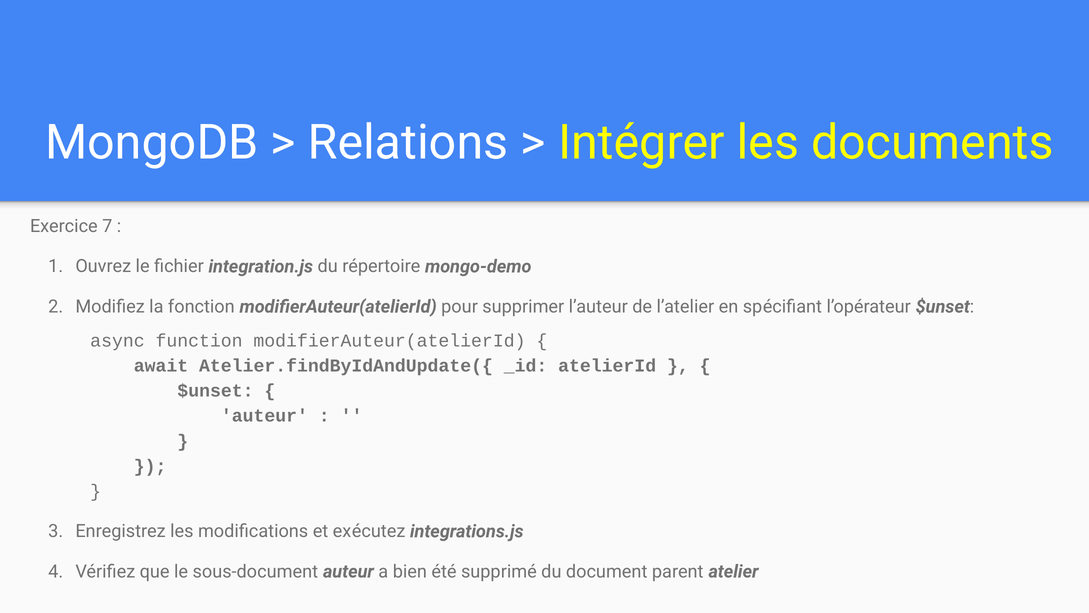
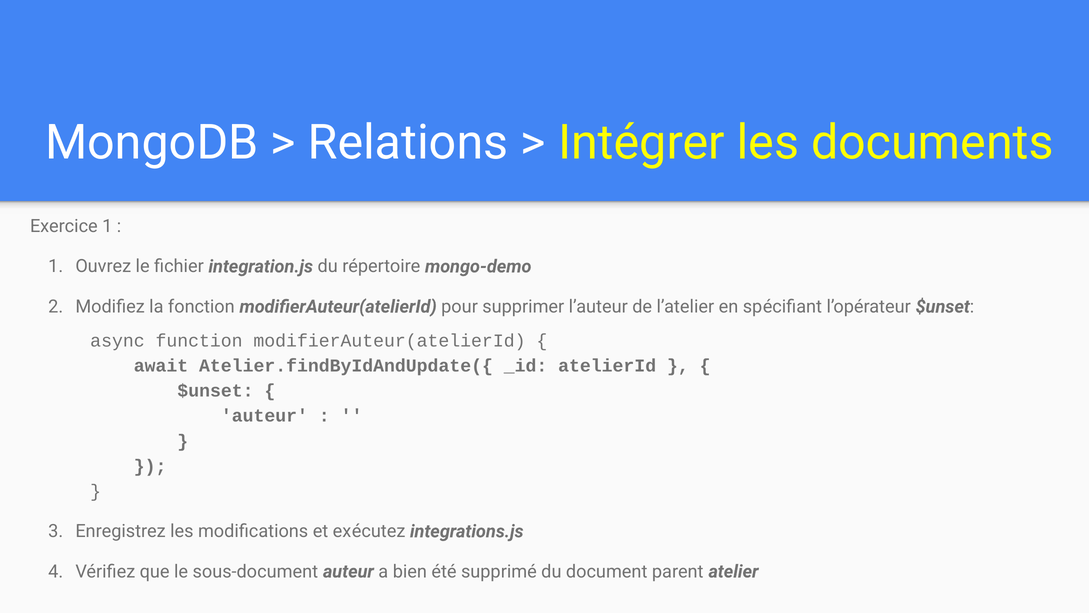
Exercice 7: 7 -> 1 (107, 226)
